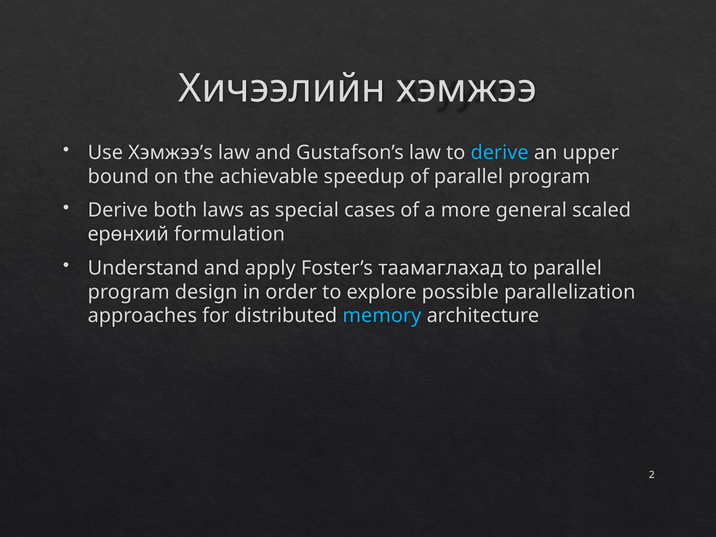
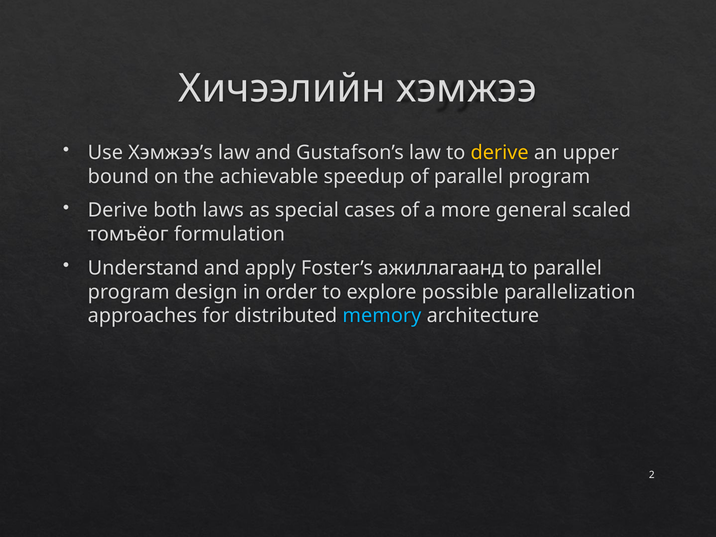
derive colour: light blue -> yellow (500, 153)
ерөнхий: ерөнхий -> томъёог (128, 234)
таамаглахад: таамаглахад -> ажиллагаанд (441, 268)
